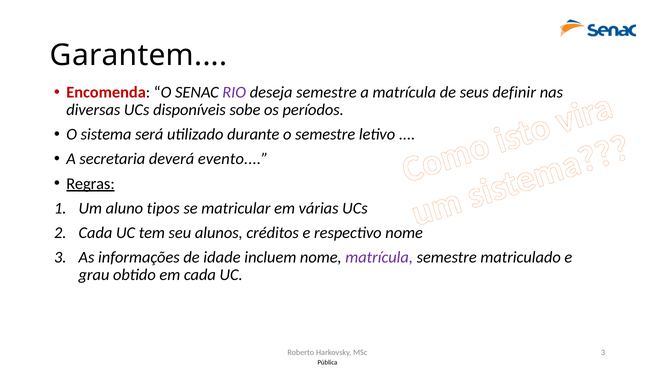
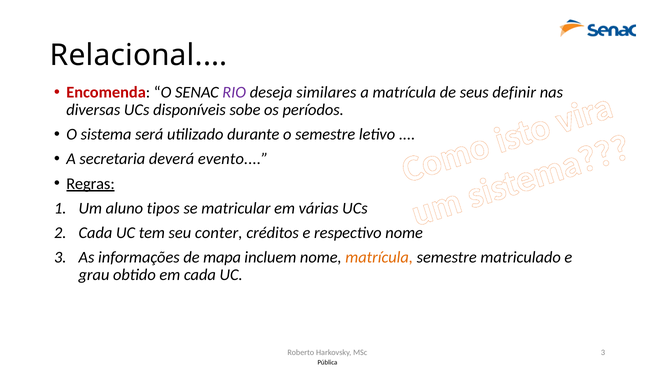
Garantem: Garantem -> Relacional (139, 55)
deseja semestre: semestre -> similares (326, 92)
alunos: alunos -> conter (219, 232)
idade: idade -> mapa (222, 257)
matrícula colour: purple -> orange (379, 257)
